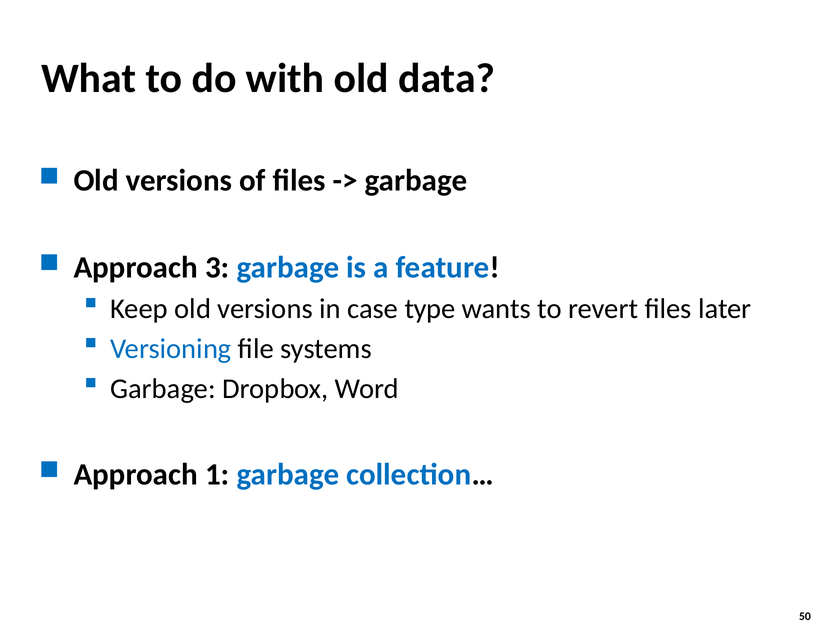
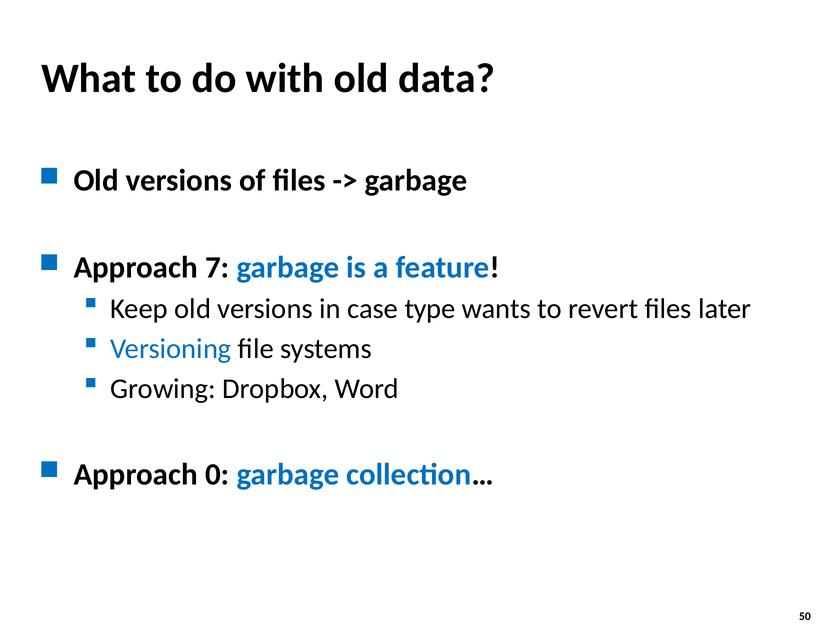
3: 3 -> 7 (217, 268)
Garbage: Garbage -> Growing (163, 389)
1: 1 -> 0 (217, 475)
